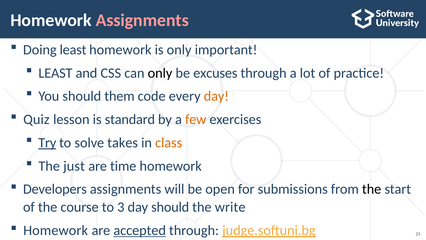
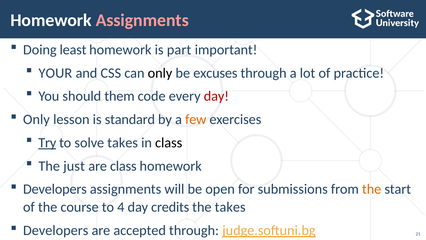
is only: only -> part (179, 50)
LEAST: LEAST -> YOUR (55, 73)
day colour: orange -> red (216, 96)
Quiz: Quiz -> Only (36, 119)
class colour: orange -> black (169, 143)
are time: time -> class (123, 166)
the colour: black -> orange (372, 189)
3: 3 -> 4 (121, 207)
day should: should -> credits (170, 207)
the write: write -> takes (230, 207)
Homework: Homework -> Developers (56, 230)
accepted underline: present -> none (140, 230)
